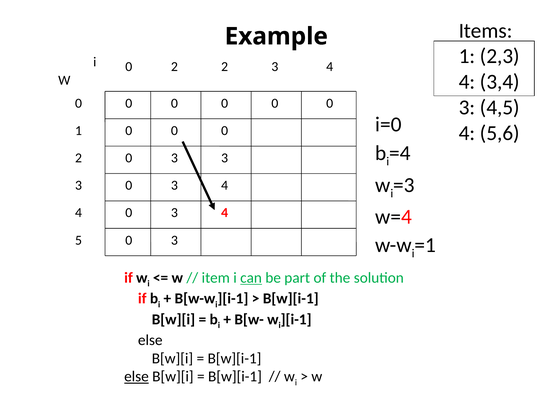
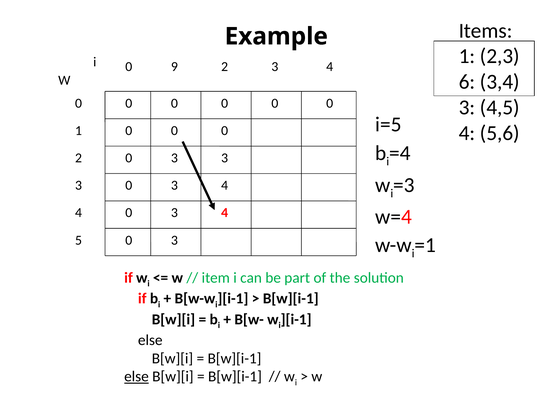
0 2: 2 -> 9 (174, 67)
4: 4 -> 6 (467, 82)
i=0: i=0 -> i=5 (388, 125)
can underline: present -> none (251, 278)
